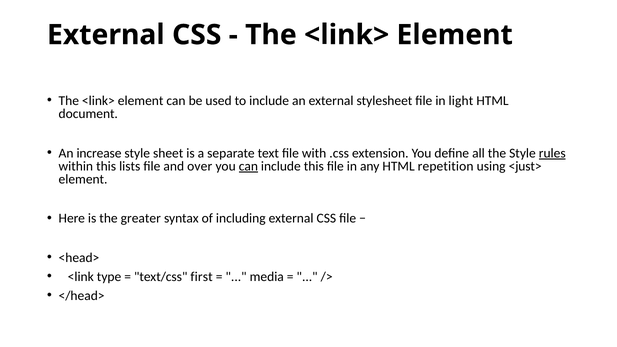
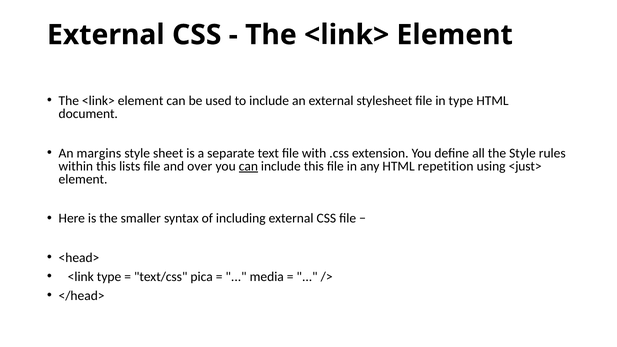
in light: light -> type (461, 101)
increase: increase -> margins (99, 153)
rules underline: present -> none (552, 153)
greater: greater -> smaller (141, 219)
first: first -> pica (202, 277)
